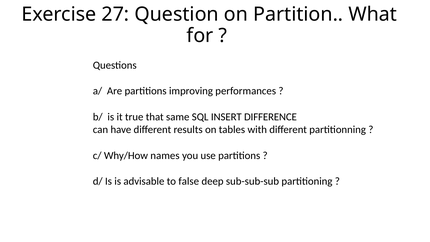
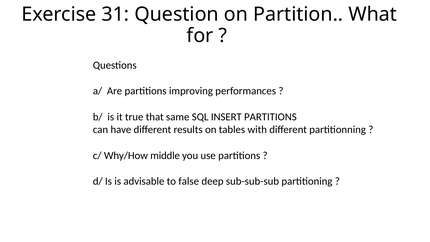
27: 27 -> 31 (115, 14)
INSERT DIFFERENCE: DIFFERENCE -> PARTITIONS (270, 117)
names: names -> middle (165, 155)
